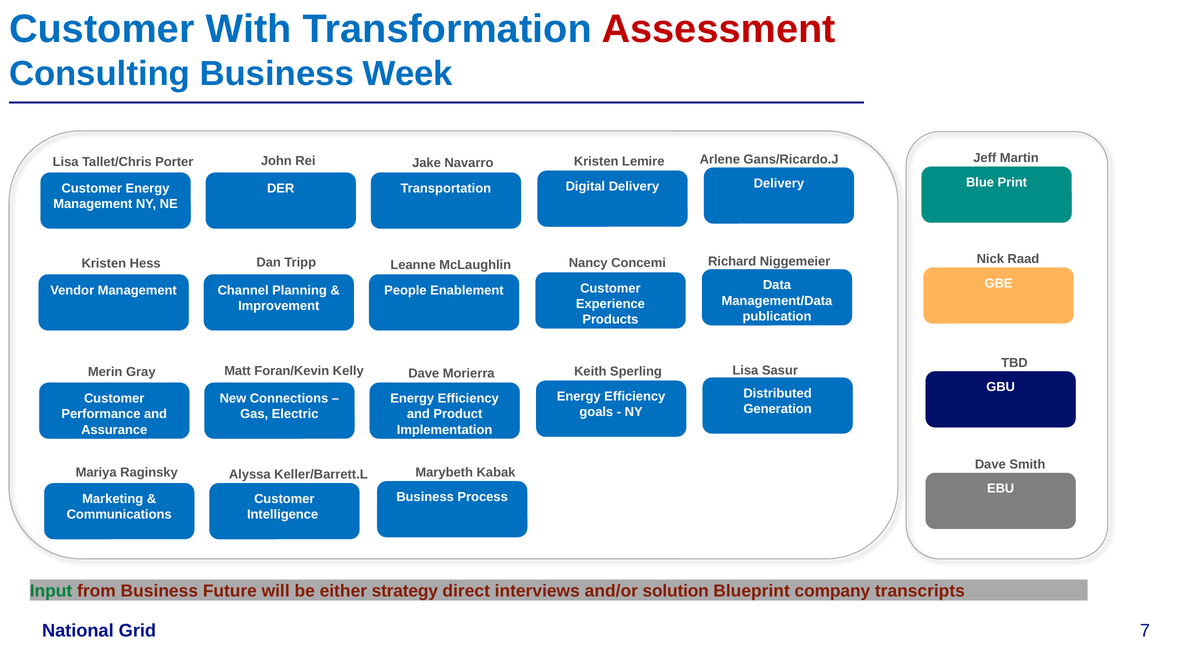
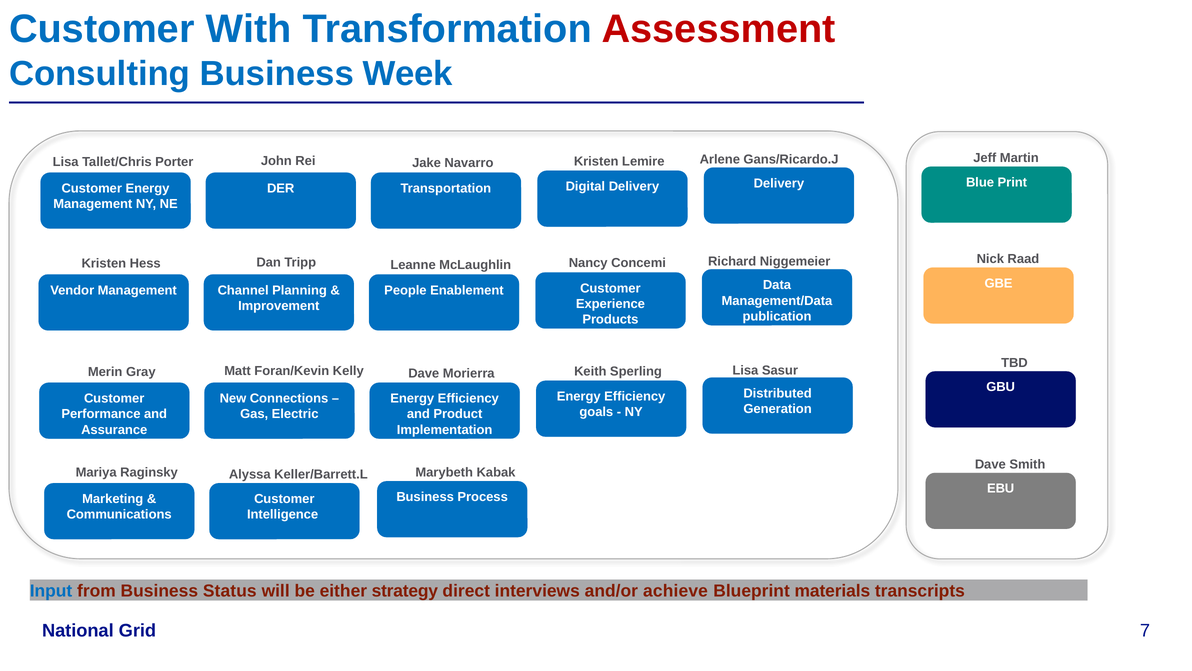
Input colour: green -> blue (51, 591)
Future: Future -> Status (230, 591)
solution: solution -> achieve (675, 591)
company: company -> materials (832, 591)
